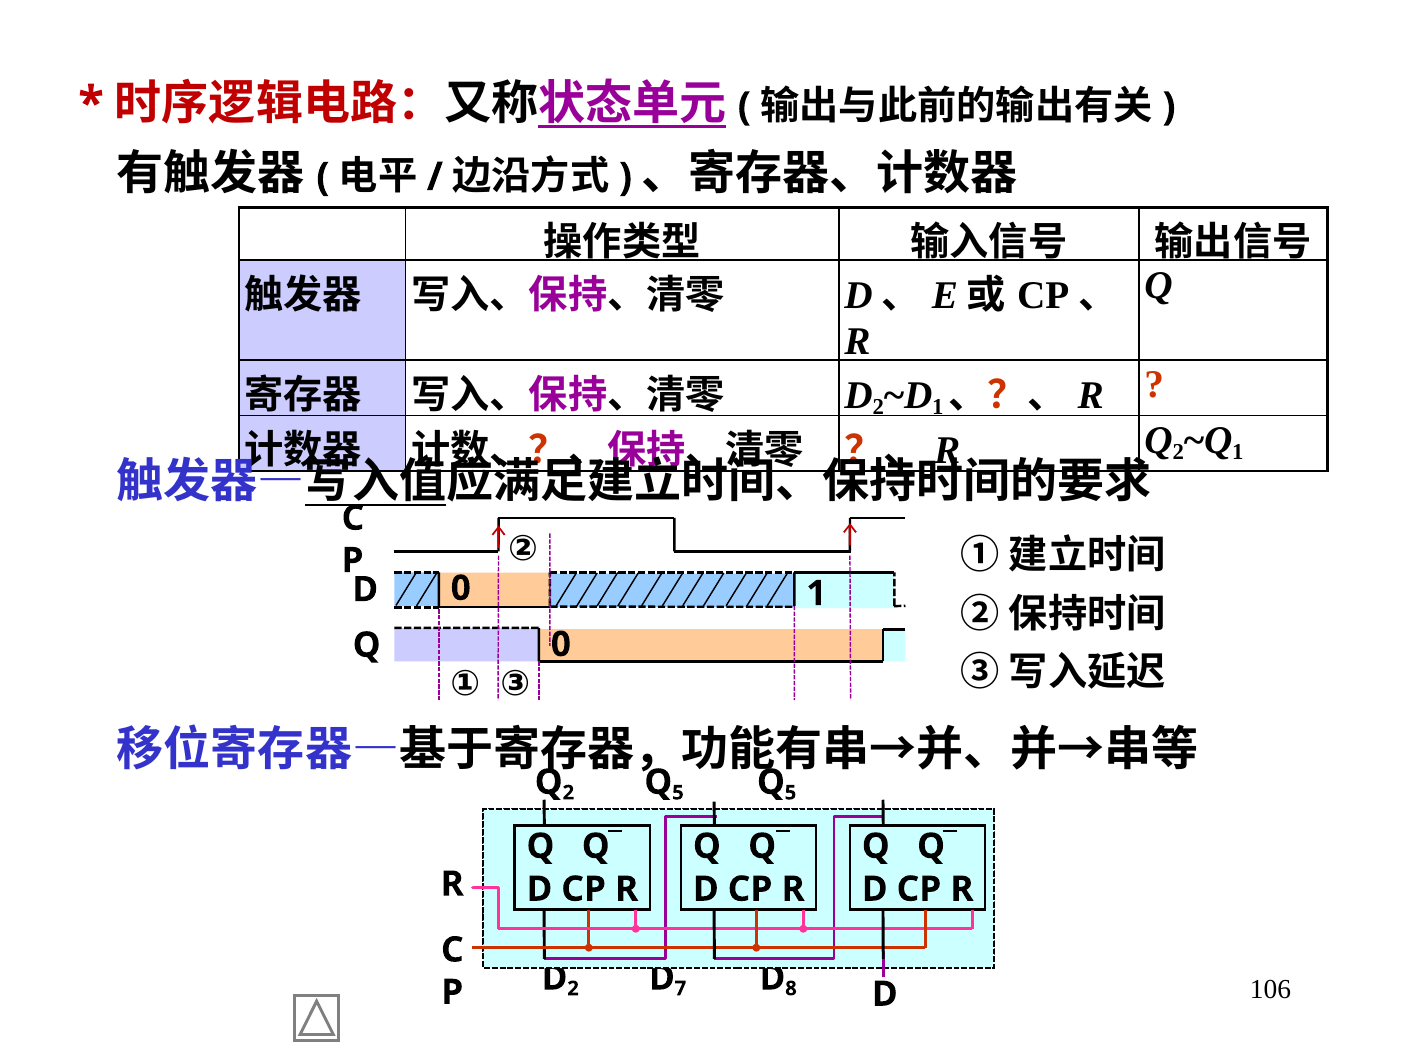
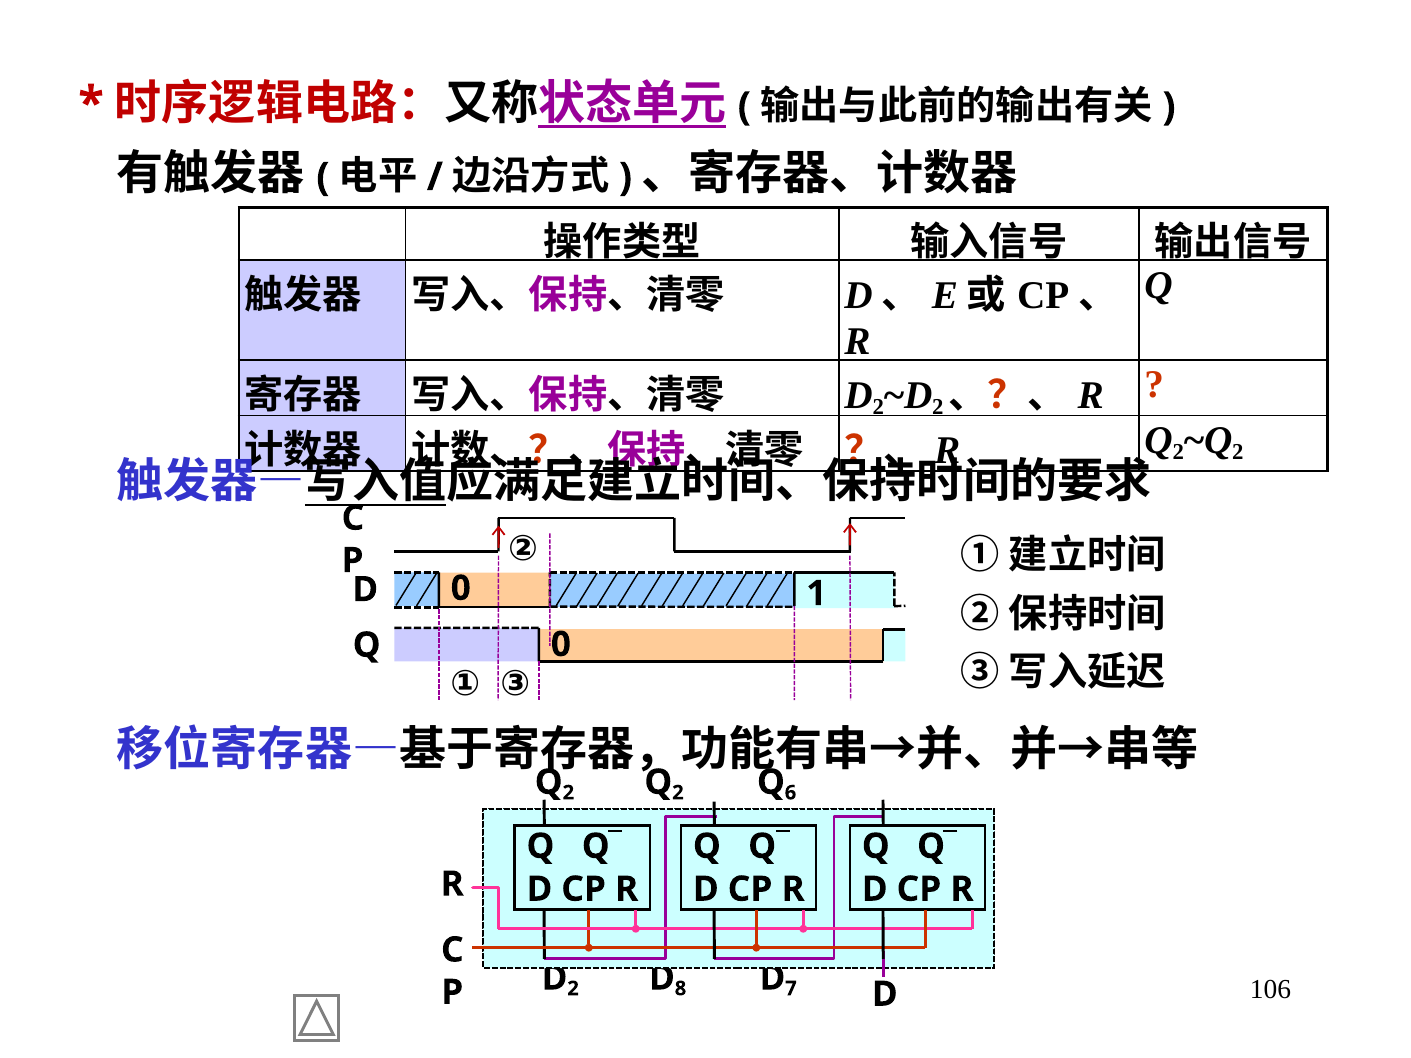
1: 1 -> 2 (938, 407)
1: 1 -> 2 (1238, 452)
5: 5 -> 2 (678, 793)
5: 5 -> 6 (791, 793)
7: 7 -> 8 (680, 989)
8: 8 -> 7 (791, 989)
